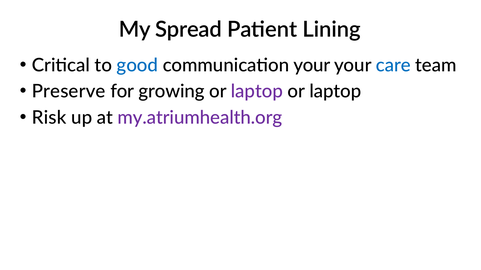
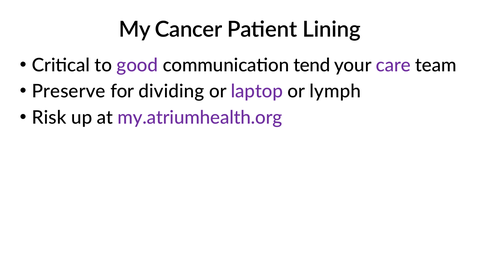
Spread: Spread -> Cancer (189, 30)
good colour: blue -> purple (137, 65)
communication your: your -> tend (312, 65)
care colour: blue -> purple (393, 65)
growing: growing -> dividing (171, 92)
laptop: laptop -> lymph (335, 92)
